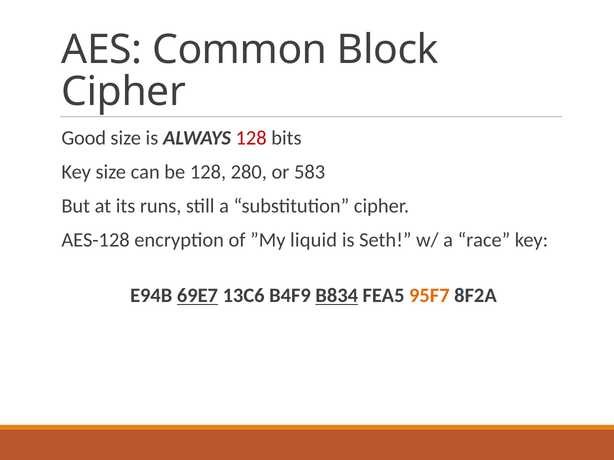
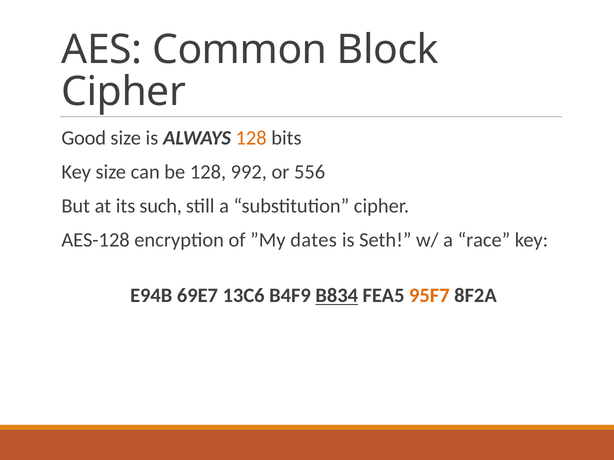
128 colour: red -> orange (251, 138)
280: 280 -> 992 (249, 172)
583: 583 -> 556 (310, 172)
runs: runs -> such (161, 206)
liquid: liquid -> dates (314, 240)
69E7 underline: present -> none (197, 296)
